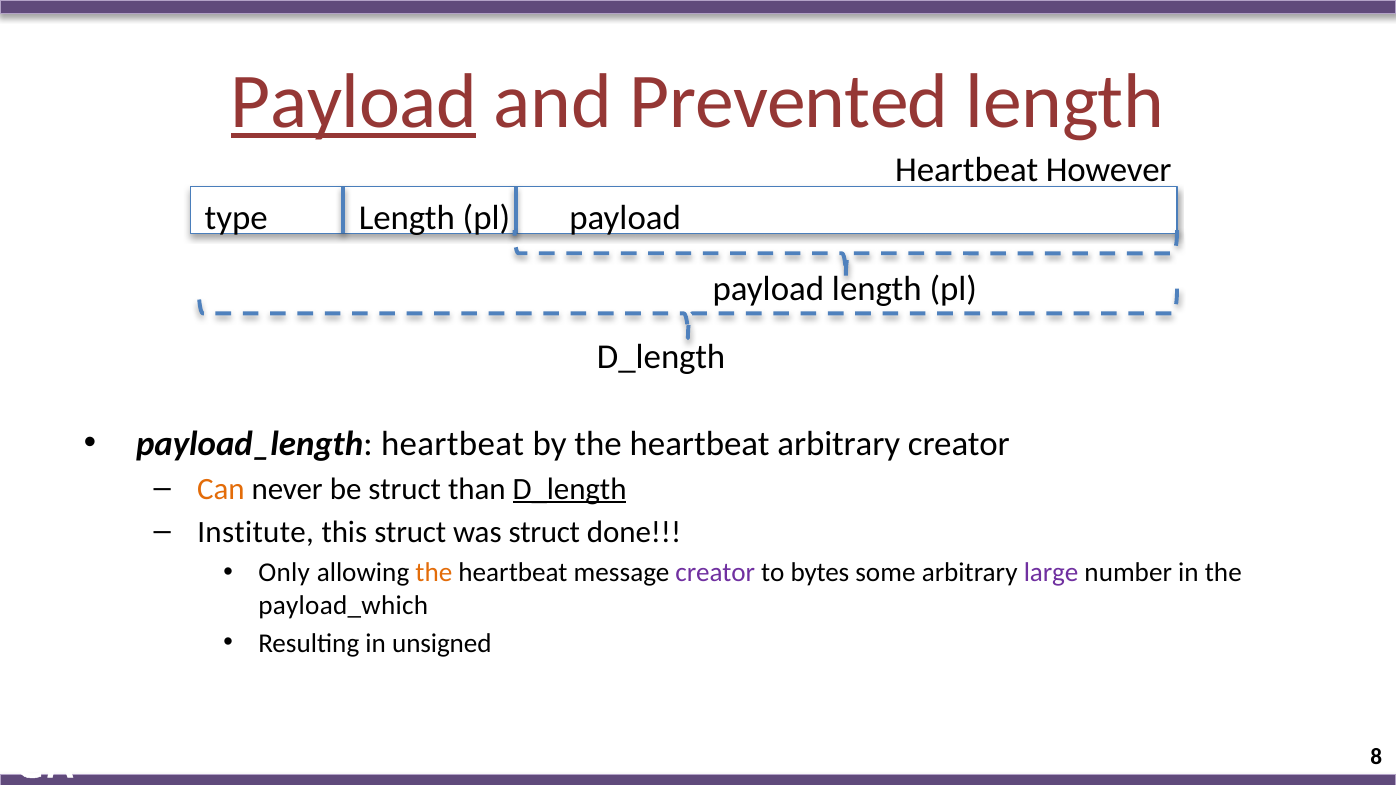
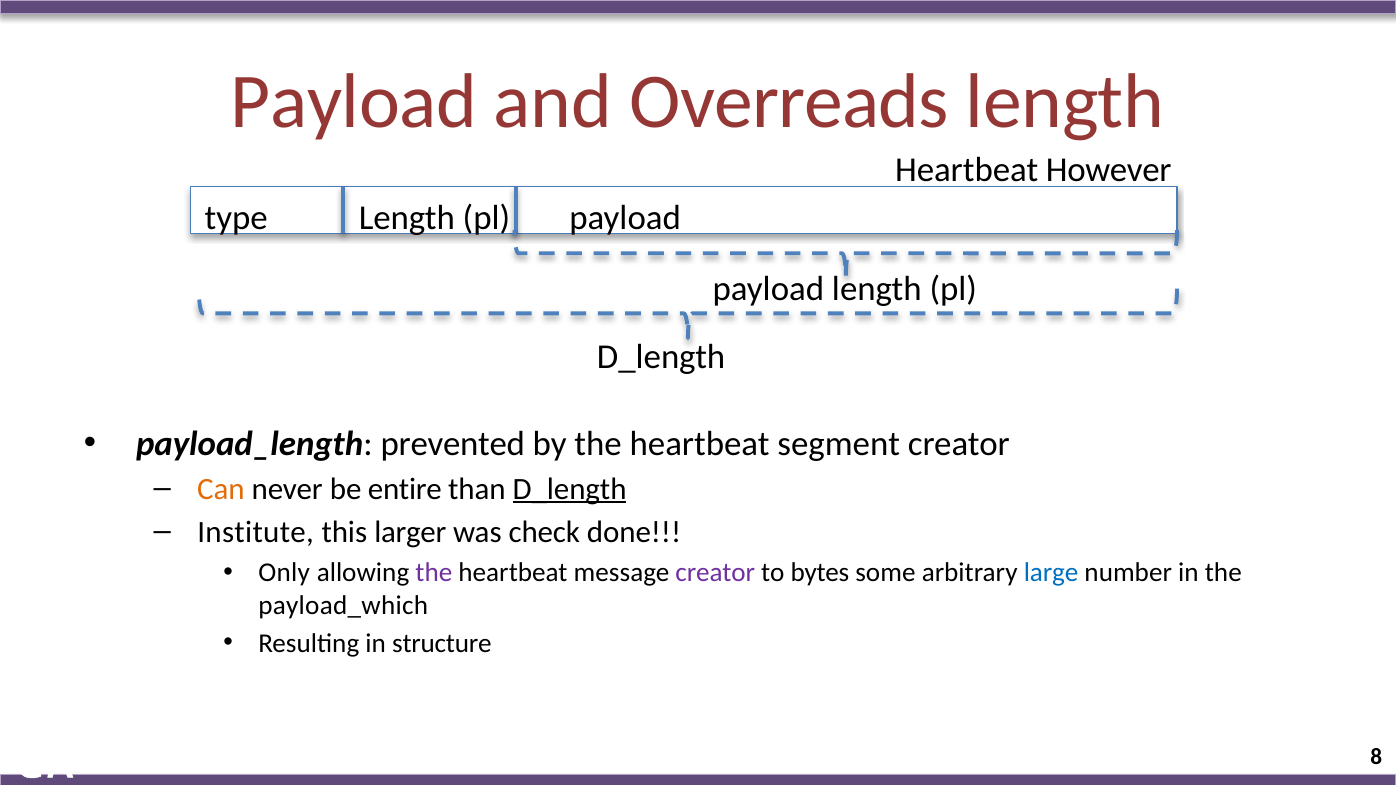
Payload underline: present -> none (354, 102)
Prevented: Prevented -> Overreads (789, 102)
payload_length heartbeat: heartbeat -> prevented (453, 444)
heartbeat arbitrary: arbitrary -> segment (839, 444)
be struct: struct -> entire (405, 489)
this struct: struct -> larger (410, 533)
was struct: struct -> check (544, 533)
the colour: orange -> purple (434, 573)
large colour: purple -> blue (1051, 573)
unsigned: unsigned -> structure (442, 643)
